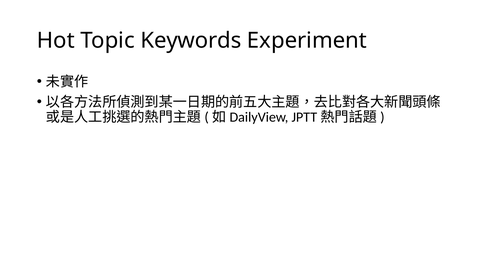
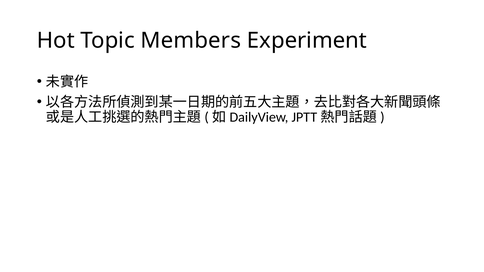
Keywords: Keywords -> Members (191, 41)
